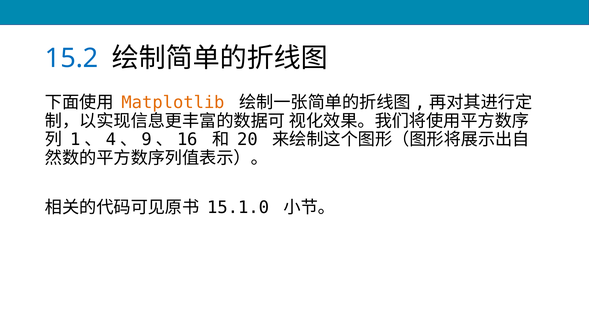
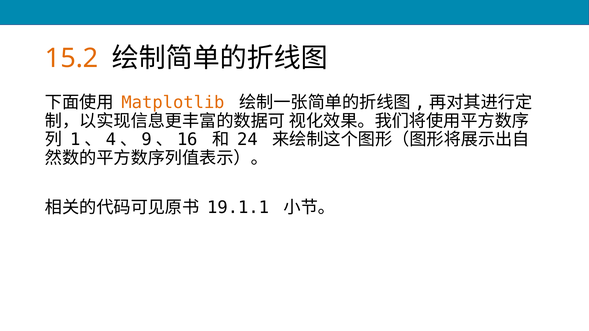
15.2 colour: blue -> orange (72, 58)
20: 20 -> 24 (247, 140)
15.1.0: 15.1.0 -> 19.1.1 (238, 208)
